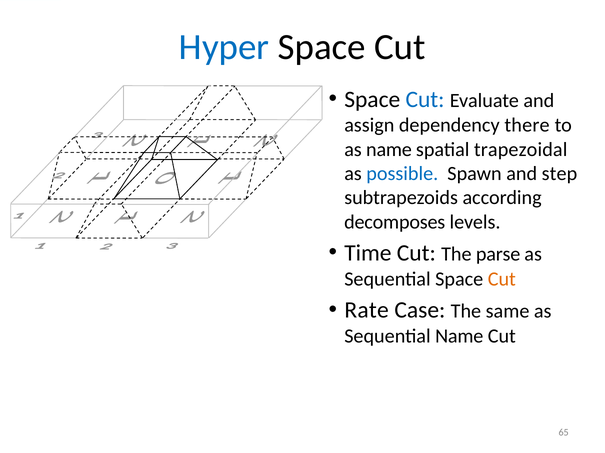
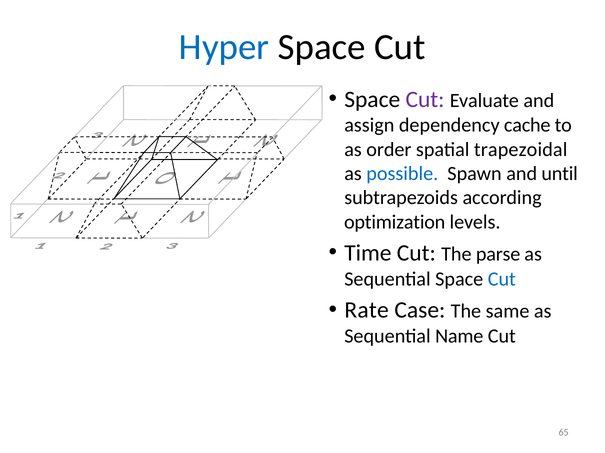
Cut colour: blue -> purple (425, 99)
there: there -> cache (527, 125)
as name: name -> order (389, 150)
step: step -> until (560, 174)
decomposes: decomposes -> optimization (395, 222)
Cut colour: orange -> blue (502, 279)
